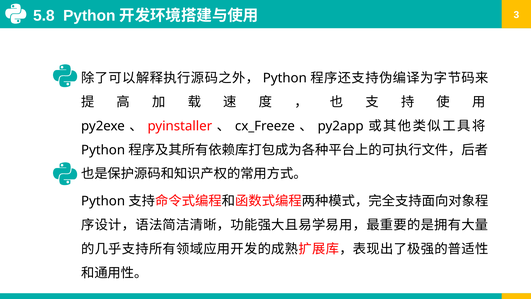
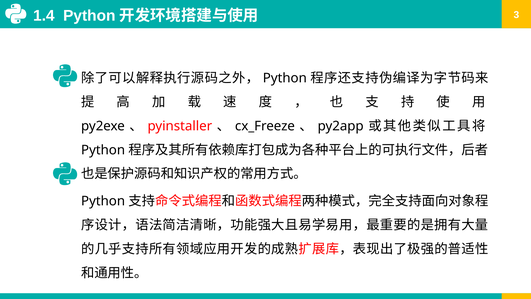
5.8: 5.8 -> 1.4 (44, 16)
